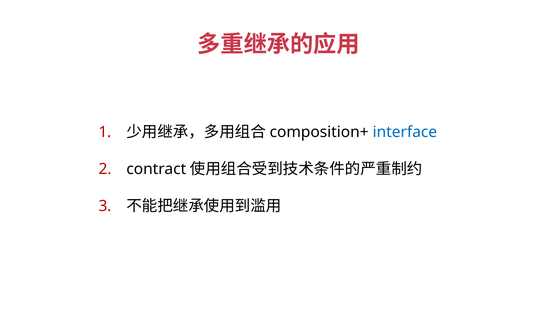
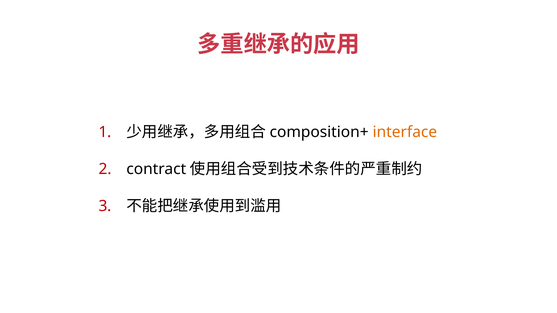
interface colour: blue -> orange (405, 132)
